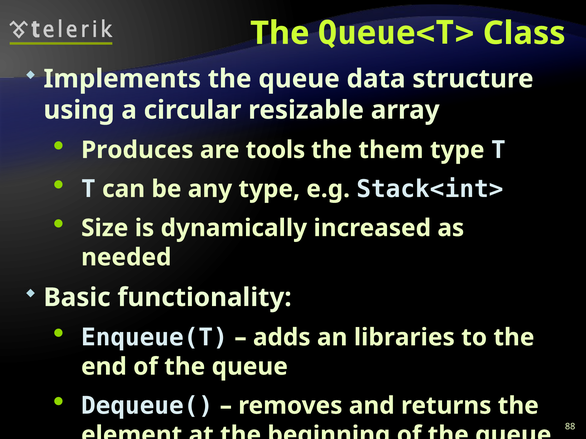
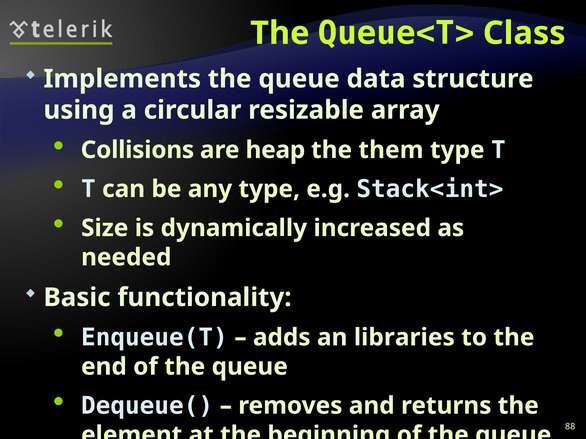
Produces: Produces -> Collisions (137, 150)
tools: tools -> heap (275, 150)
